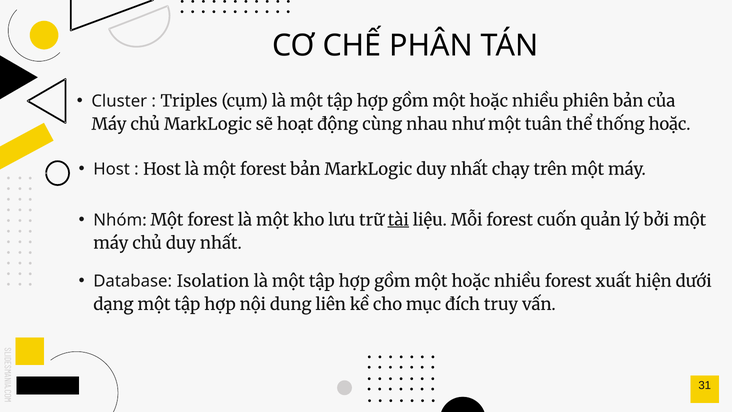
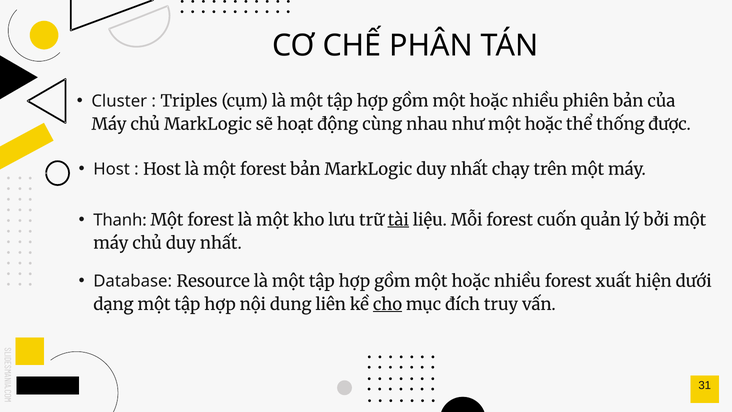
như một tuân: tuân -> hoặc (544, 124)
thống hoặc: hoặc -> được (669, 124)
Nhóm: Nhóm -> Thanh (118, 220)
Isolation: Isolation -> Resource (213, 281)
cho underline: none -> present (387, 304)
